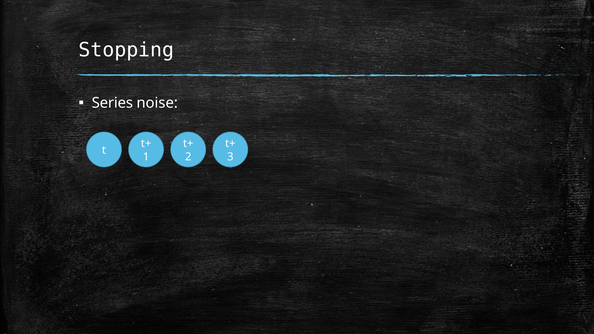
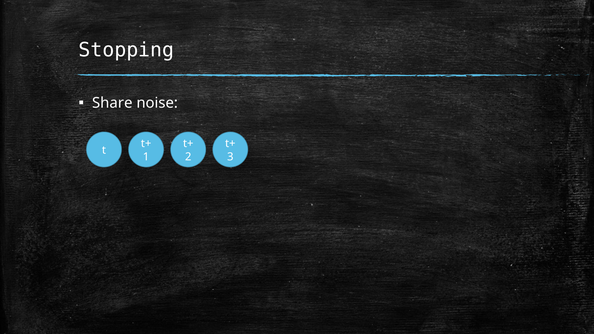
Series: Series -> Share (112, 103)
